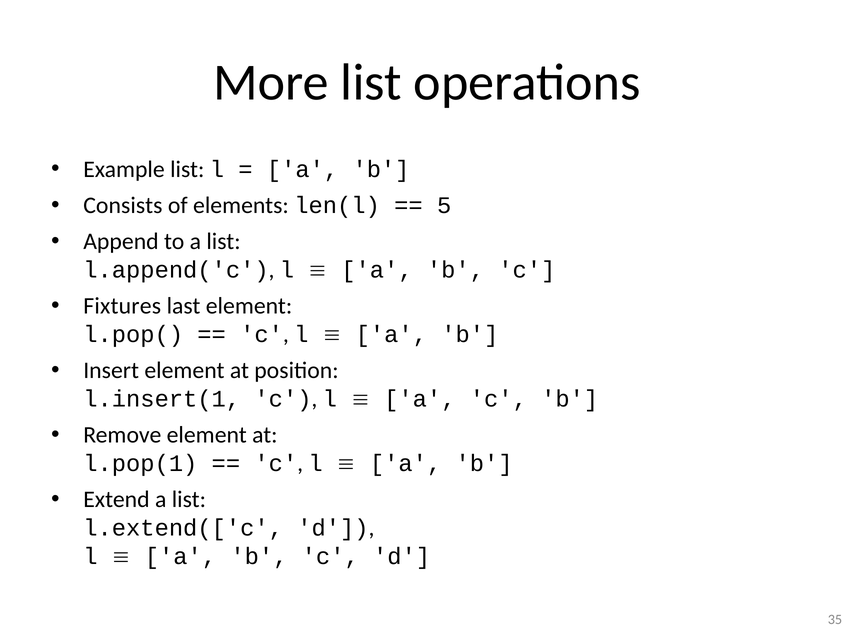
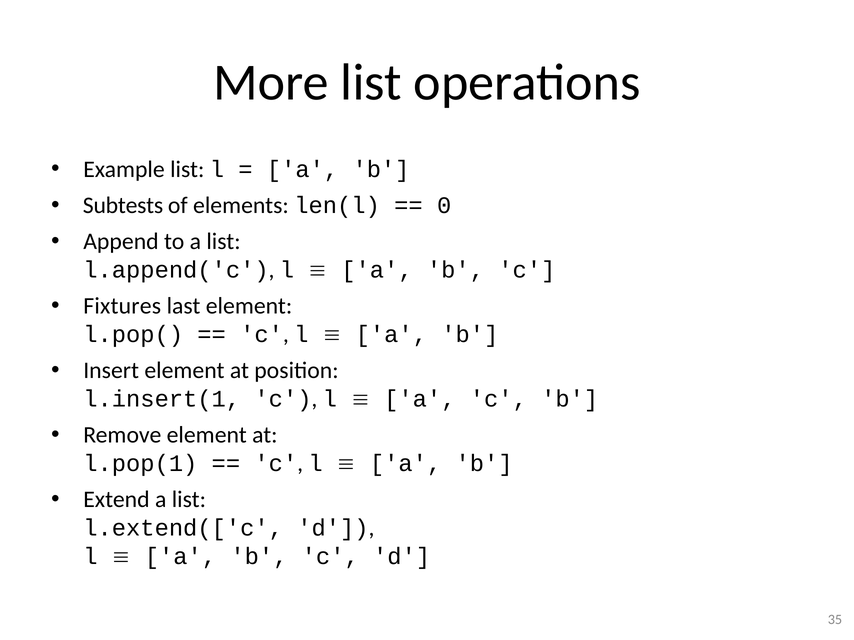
Consists: Consists -> Subtests (123, 206)
5: 5 -> 0 (444, 206)
